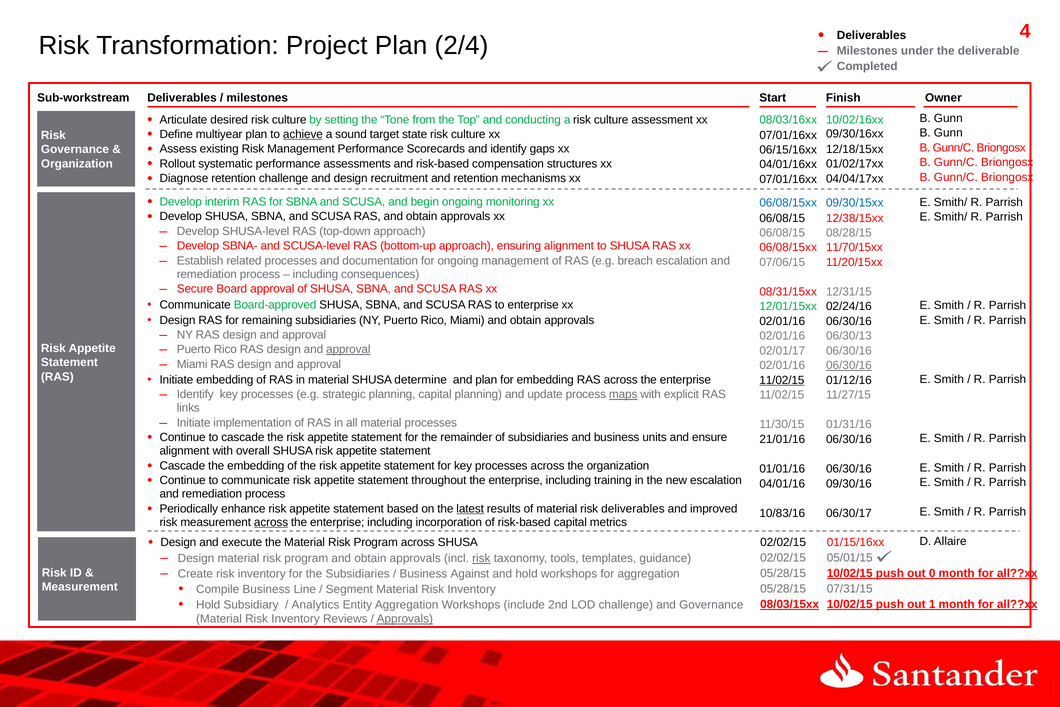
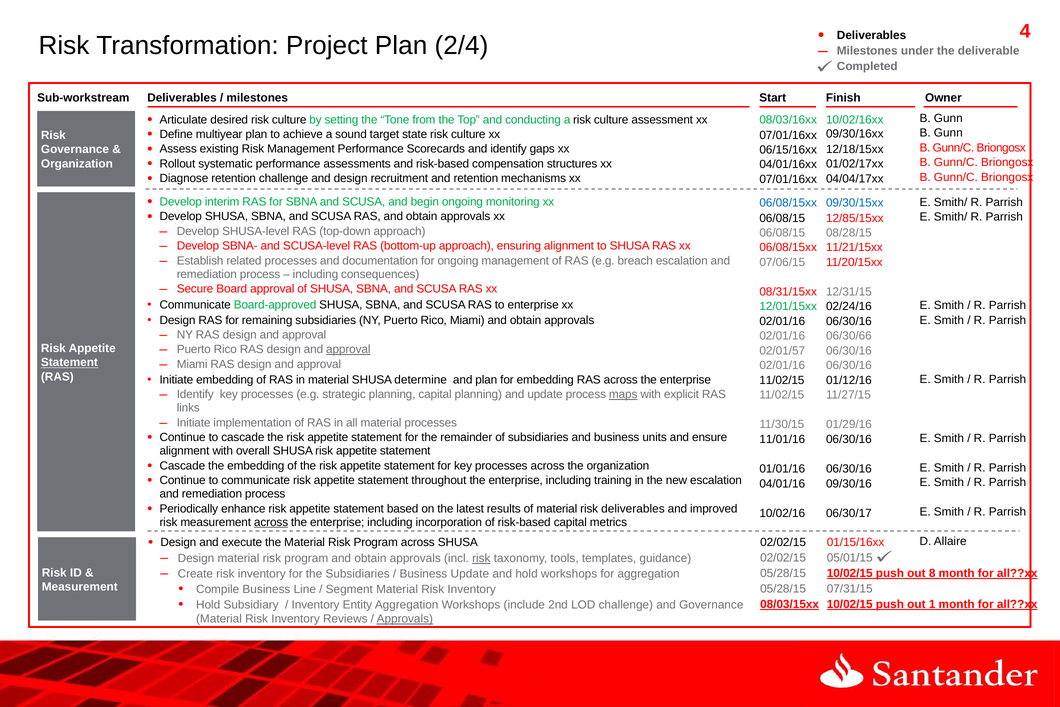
achieve underline: present -> none (303, 134)
12/38/15xx: 12/38/15xx -> 12/85/15xx (855, 218)
11/70/15xx: 11/70/15xx -> 11/21/15xx (854, 247)
06/30/13: 06/30/13 -> 06/30/66 (849, 336)
02/01/17: 02/01/17 -> 02/01/57 (782, 351)
Statement underline: none -> present (69, 362)
06/30/16 underline: present -> none (849, 365)
11/02/15 underline: present -> none (782, 380)
01/31/16: 01/31/16 -> 01/29/16 (849, 424)
21/01/16: 21/01/16 -> 11/01/16 (782, 439)
latest underline: present -> none (470, 509)
10/83/16: 10/83/16 -> 10/02/16 (782, 513)
Business Against: Against -> Update (470, 574)
0: 0 -> 8 (932, 573)
Analytics: Analytics -> Inventory (316, 605)
